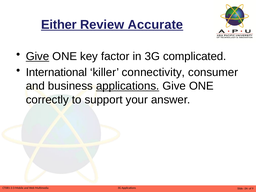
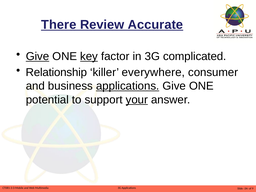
Either: Either -> There (59, 25)
key underline: none -> present (89, 56)
International: International -> Relationship (56, 72)
connectivity: connectivity -> everywhere (153, 72)
correctly: correctly -> potential (47, 100)
your underline: none -> present (137, 100)
